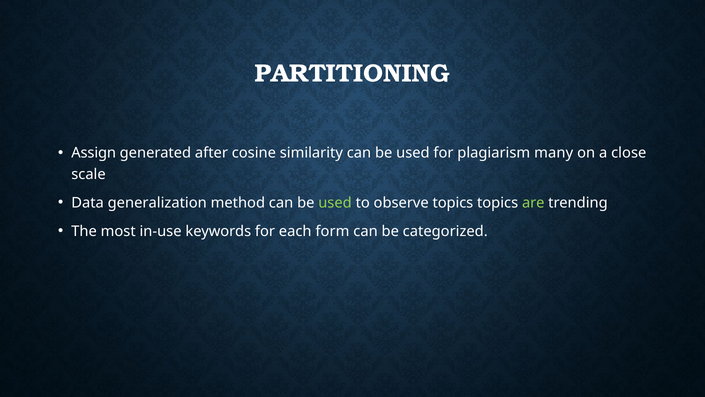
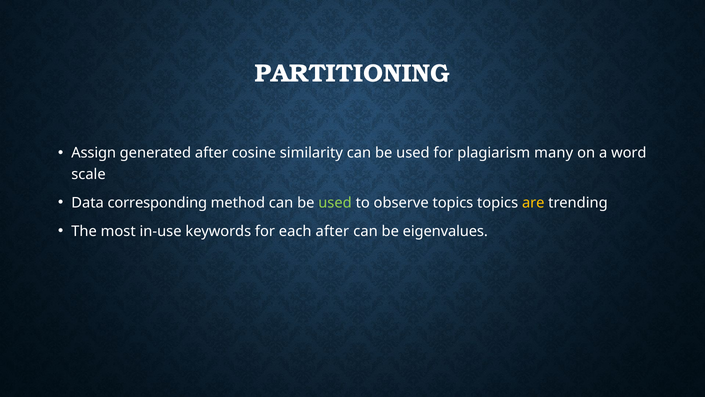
close: close -> word (629, 153)
generalization: generalization -> corresponding (157, 203)
are colour: light green -> yellow (533, 203)
each form: form -> after (332, 231)
categorized: categorized -> eigenvalues (445, 231)
